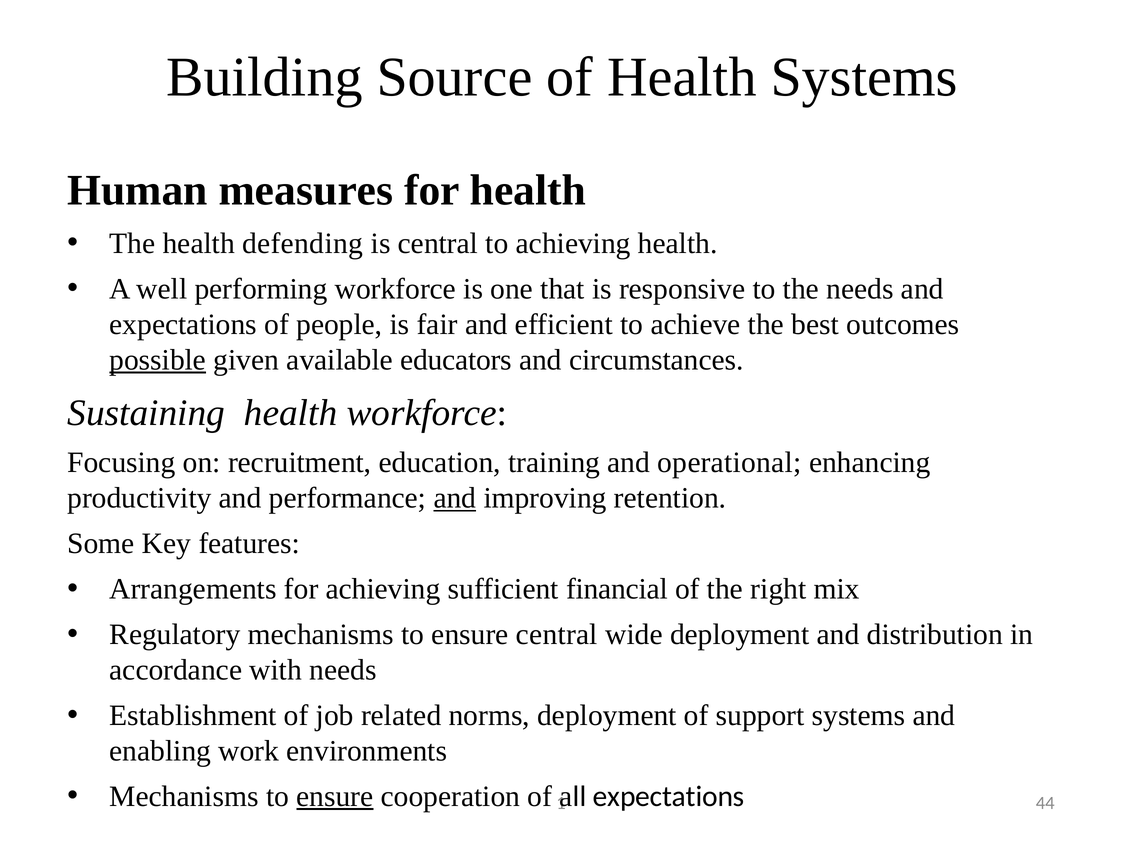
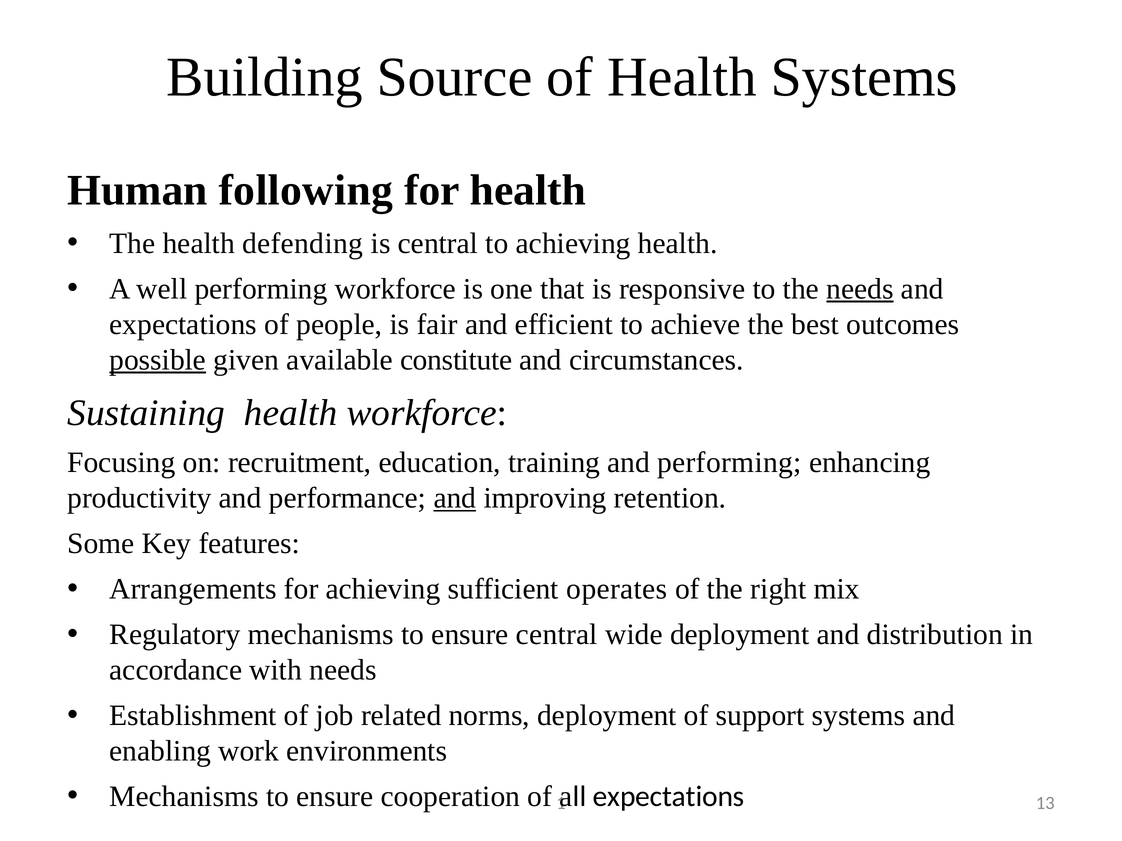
measures: measures -> following (306, 191)
needs underline: none -> present (860, 289)
educators: educators -> constitute (456, 360)
and operational: operational -> performing (729, 463)
financial: financial -> operates (617, 589)
ensure underline: present -> none (335, 797)
44: 44 -> 13 (1045, 803)
